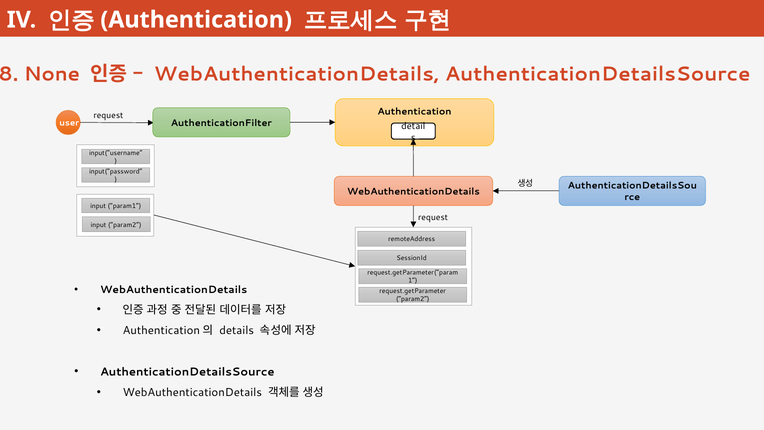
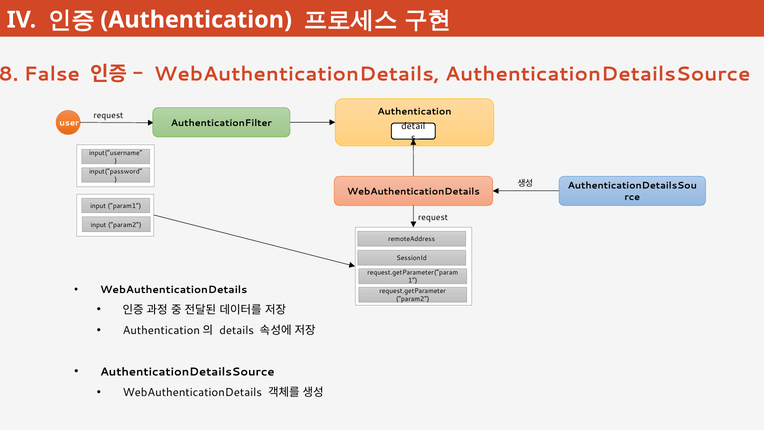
None: None -> False (52, 74)
